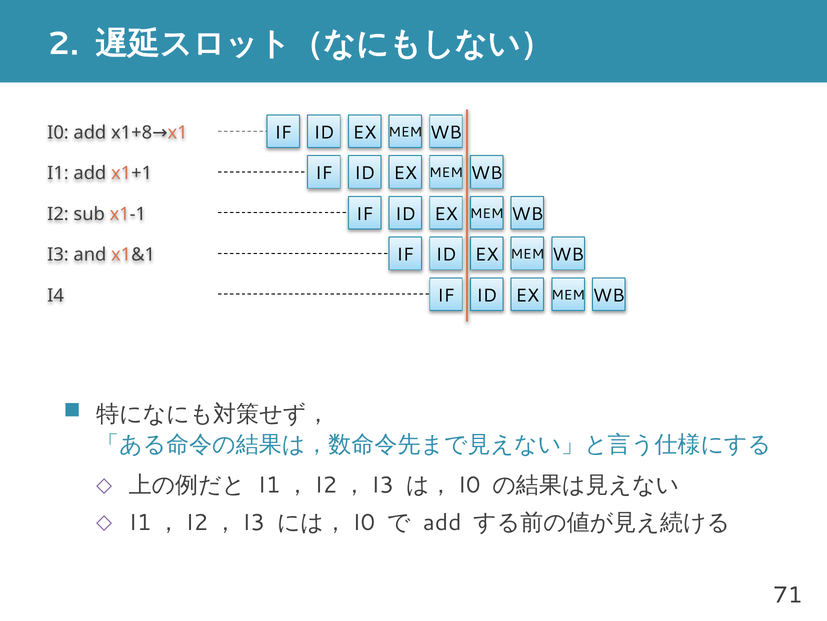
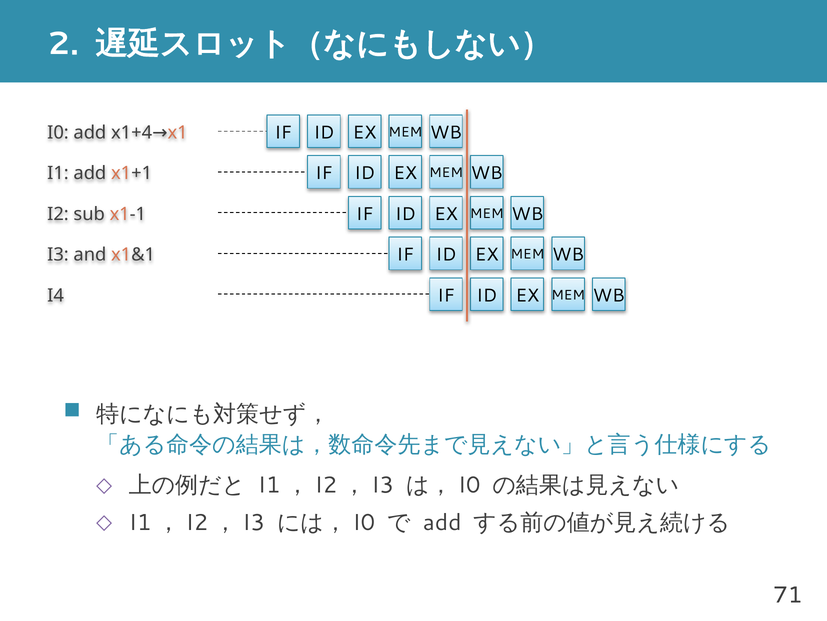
x1+8: x1+8 -> x1+4 (132, 132)
